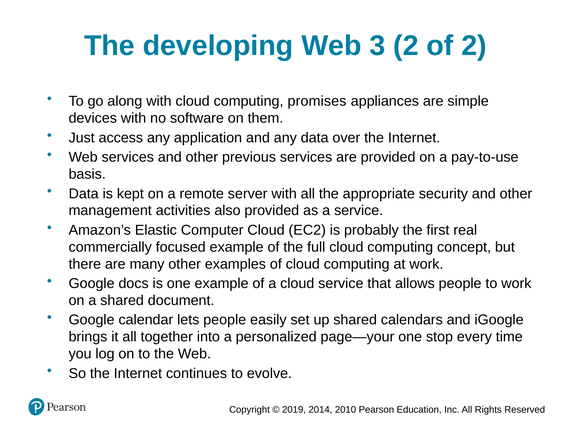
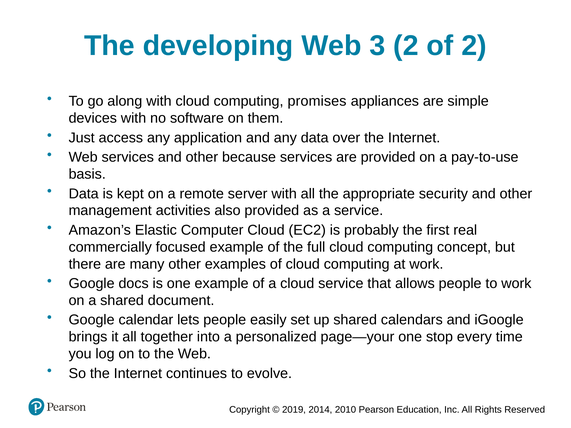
previous: previous -> because (249, 157)
